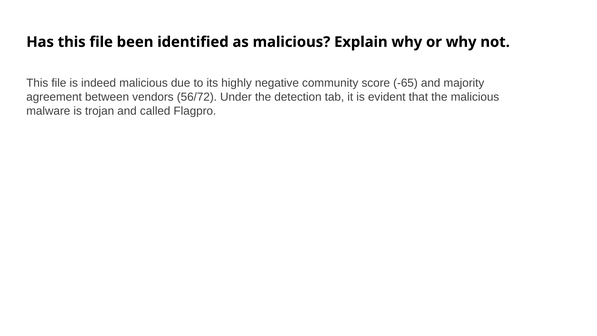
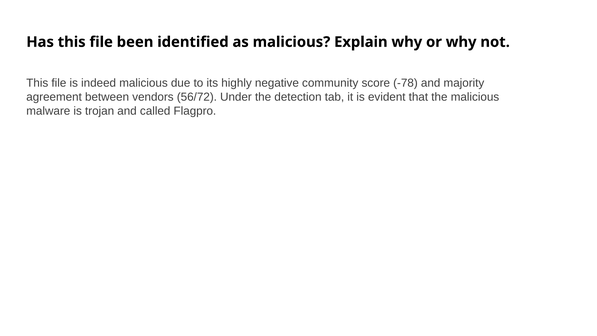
-65: -65 -> -78 (405, 83)
